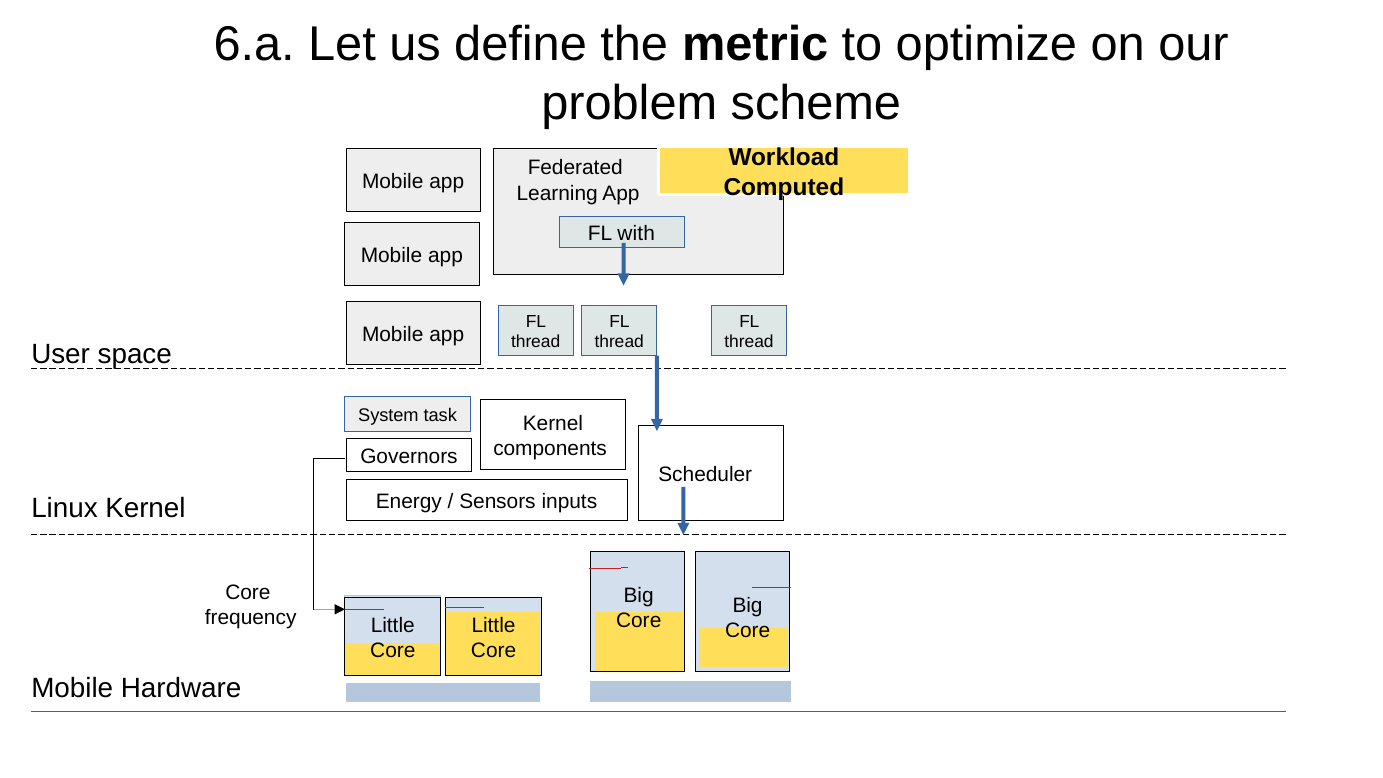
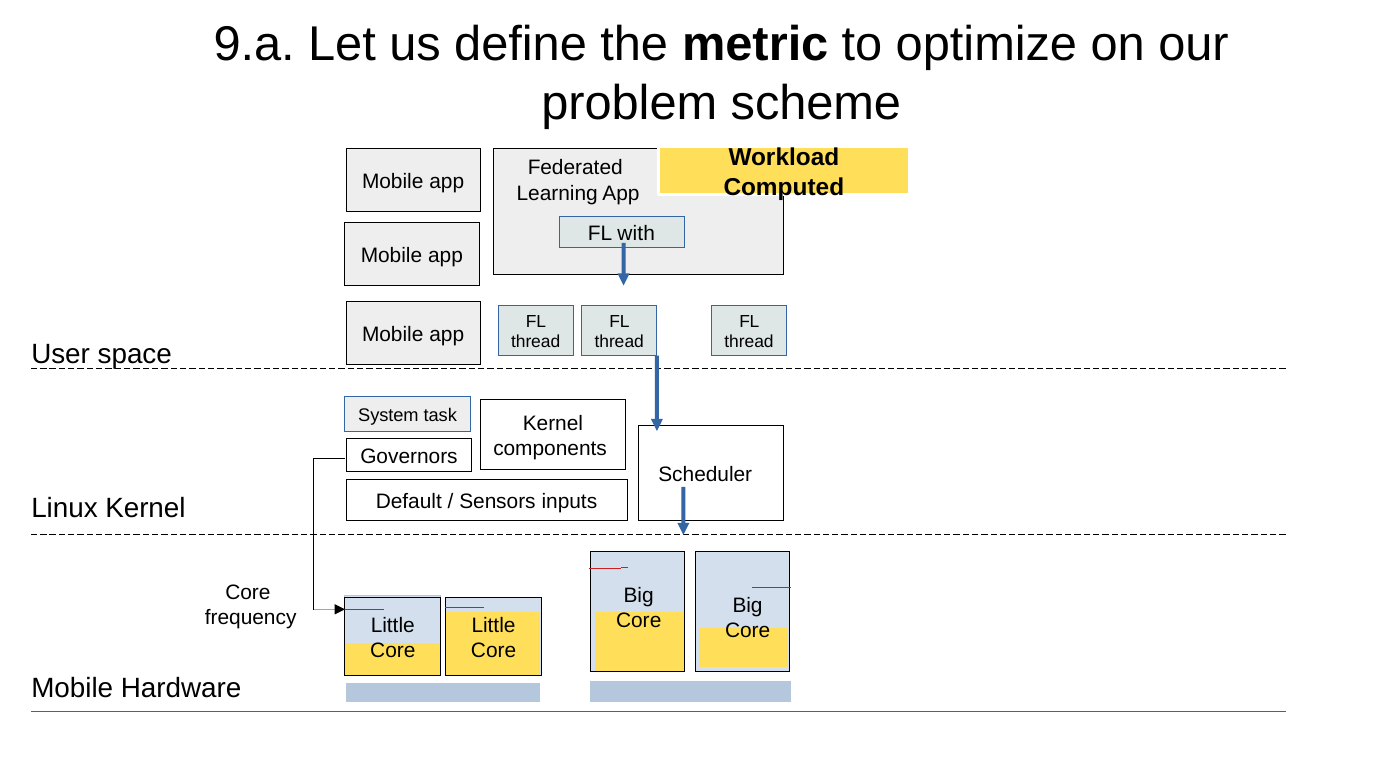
6.a: 6.a -> 9.a (254, 44)
Energy: Energy -> Default (409, 501)
